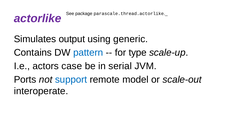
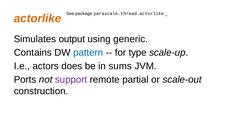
actorlike colour: purple -> orange (38, 18)
case: case -> does (72, 66)
serial: serial -> sums (120, 66)
support colour: blue -> purple (71, 80)
model: model -> partial (135, 80)
interoperate: interoperate -> construction (41, 91)
